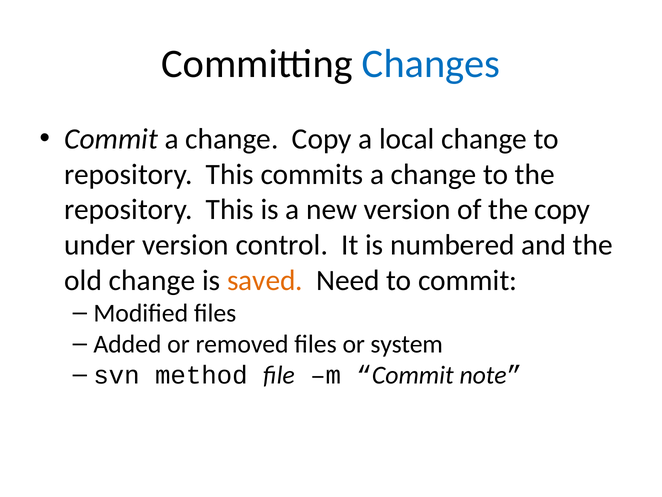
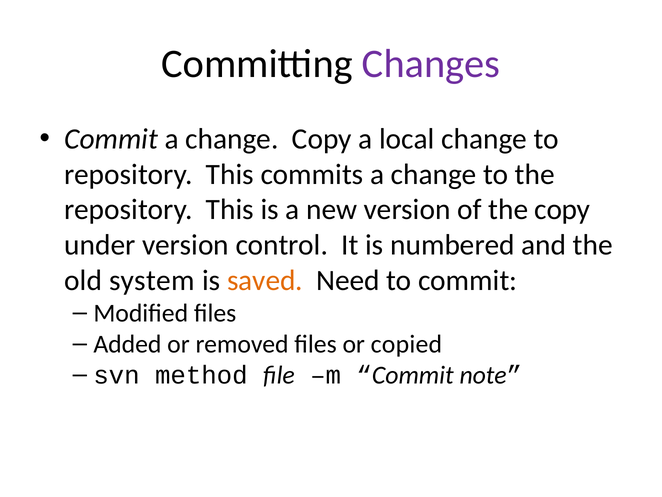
Changes colour: blue -> purple (431, 64)
old change: change -> system (152, 280)
system: system -> copied (406, 344)
